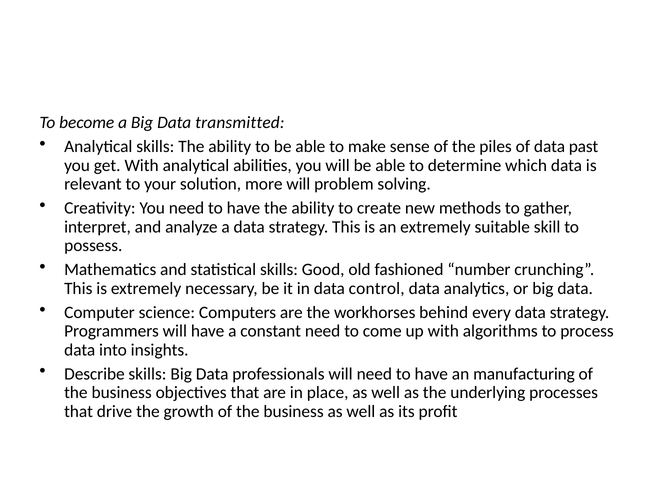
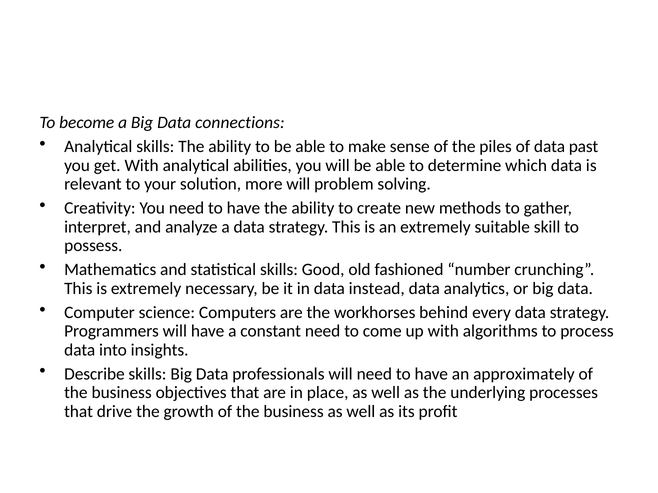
transmitted: transmitted -> connections (240, 123)
control: control -> instead (377, 289)
manufacturing: manufacturing -> approximately (524, 374)
